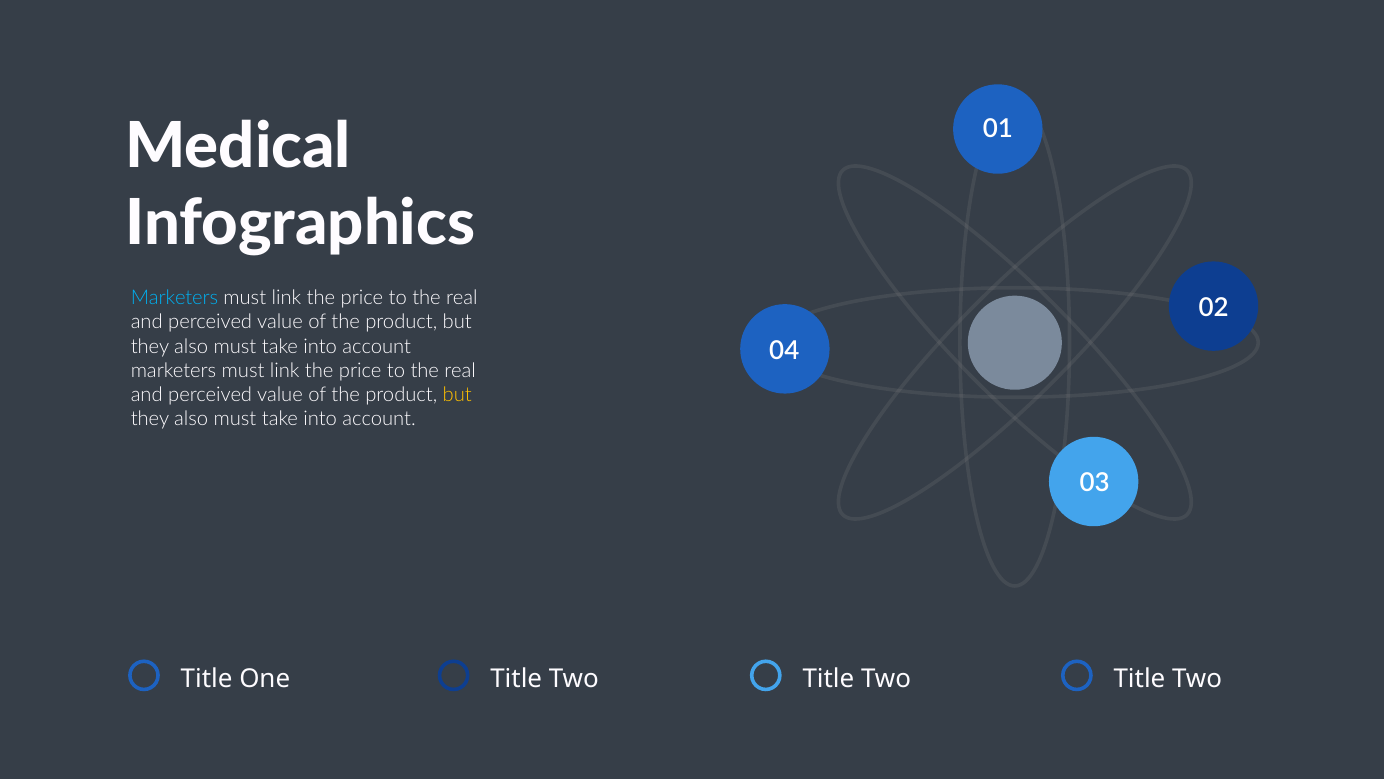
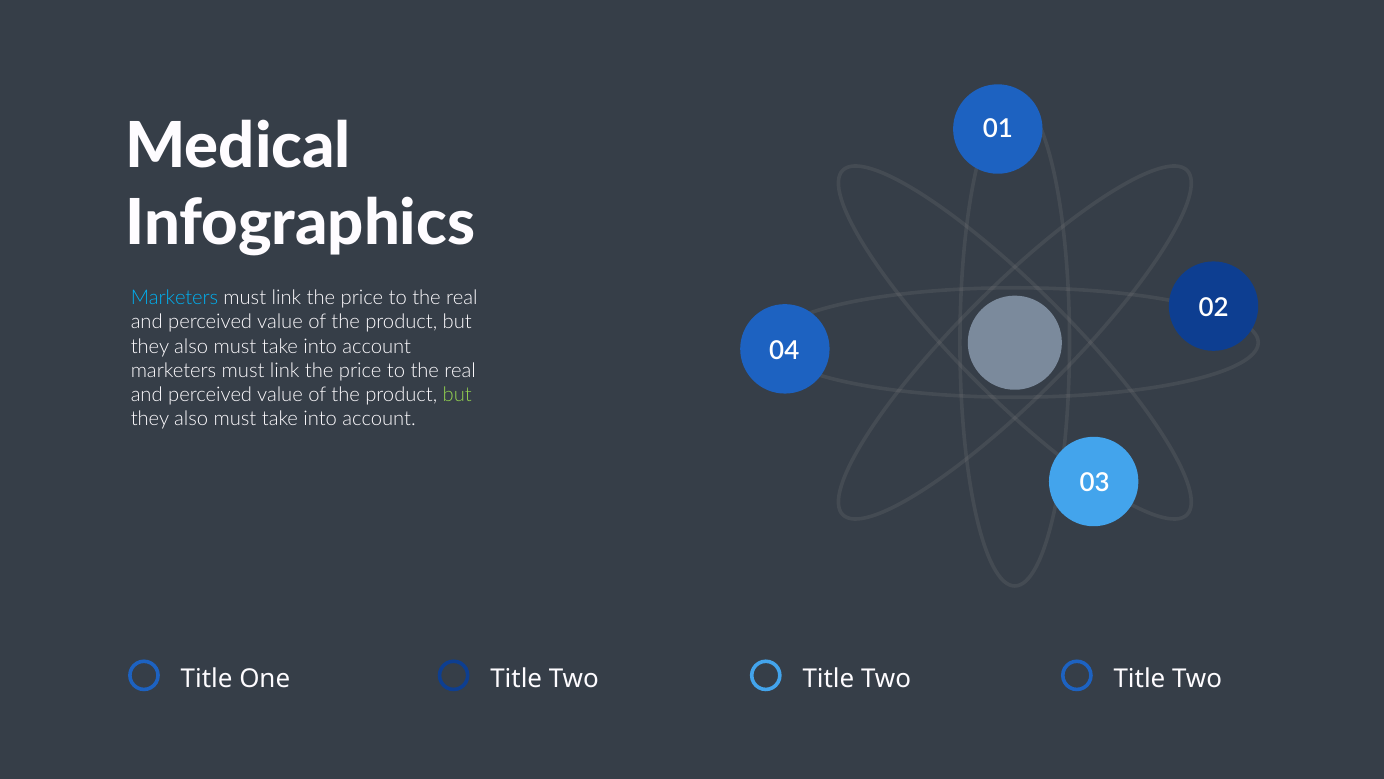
but colour: yellow -> light green (457, 395)
